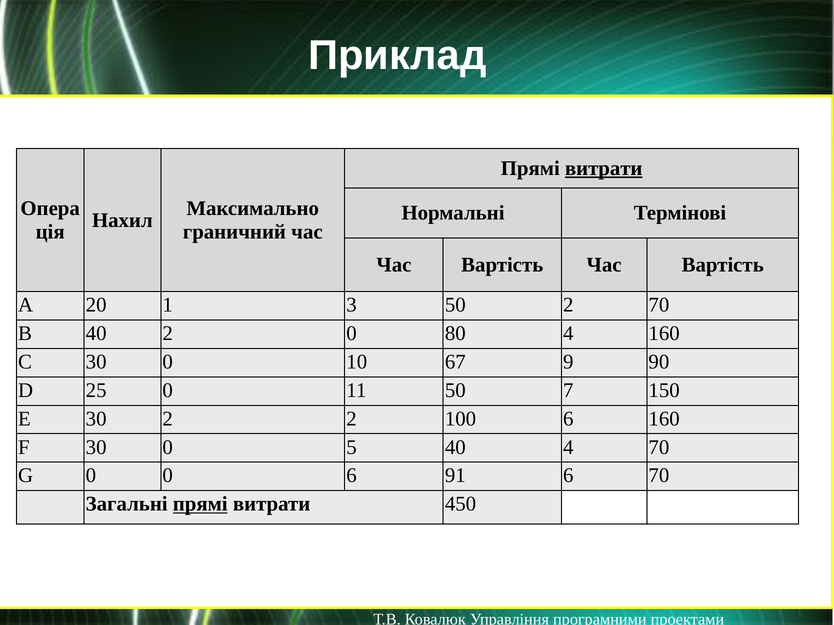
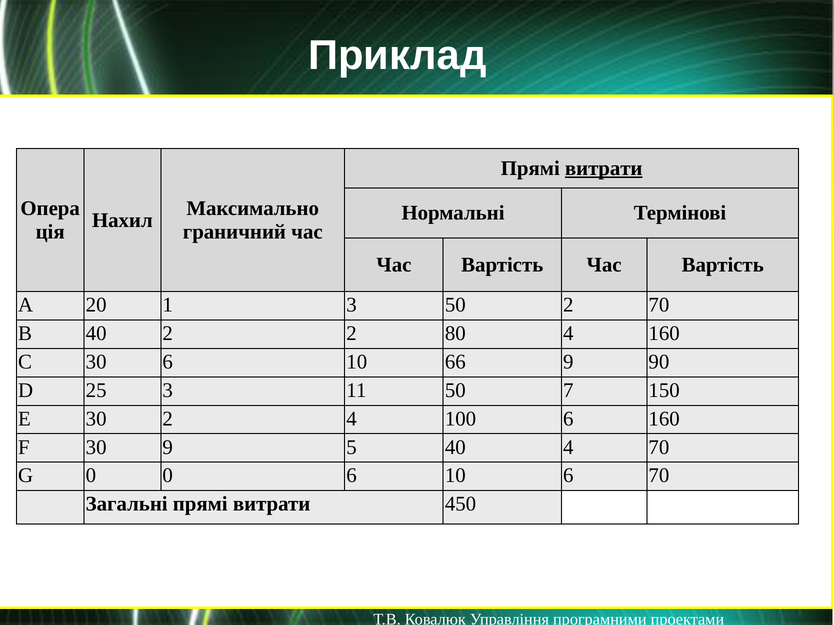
2 0: 0 -> 2 (352, 334)
C 30 0: 0 -> 6 (168, 362)
67: 67 -> 66 (455, 362)
25 0: 0 -> 3 (168, 391)
2 2: 2 -> 4 (352, 419)
F 30 0: 0 -> 9 (168, 448)
0 6 91: 91 -> 10 (455, 476)
прямі underline: present -> none (200, 504)
